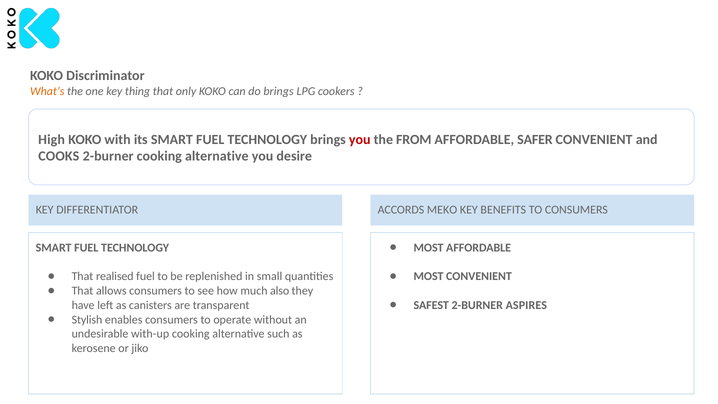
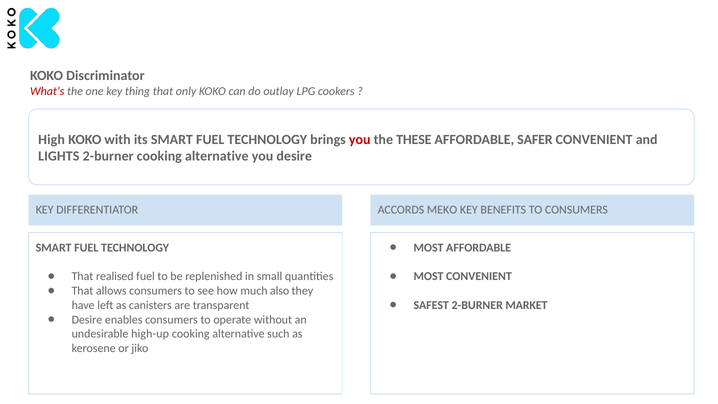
What’s colour: orange -> red (47, 91)
do brings: brings -> outlay (279, 91)
FROM: FROM -> THESE (414, 139)
COOKS: COOKS -> LIGHTS (59, 156)
ASPIRES: ASPIRES -> MARKET (526, 305)
Stylish: Stylish -> Desire (87, 319)
with-up: with-up -> high-up (150, 334)
